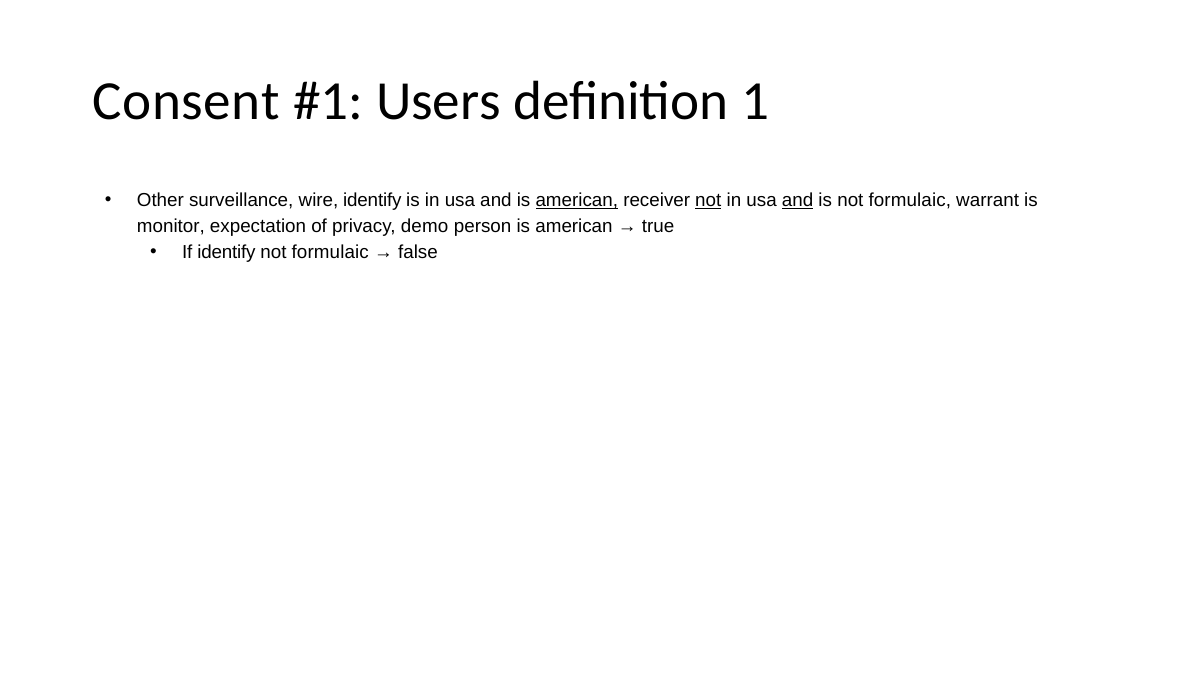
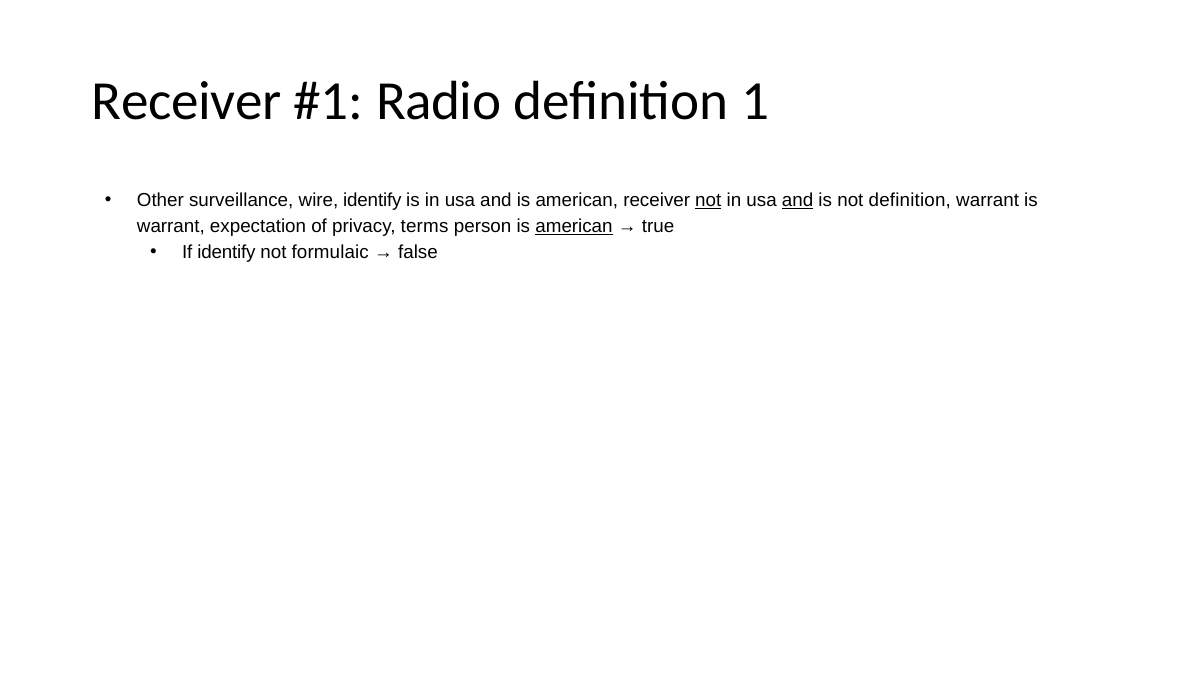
Consent: Consent -> Receiver (187, 101)
Users: Users -> Radio (439, 101)
american underline: present -> none (577, 201)
is not formulaic: formulaic -> definition (910, 201)
monitor: monitor -> warrant (171, 227)
demo: demo -> terms (425, 227)
american underline: none -> present (574, 227)
